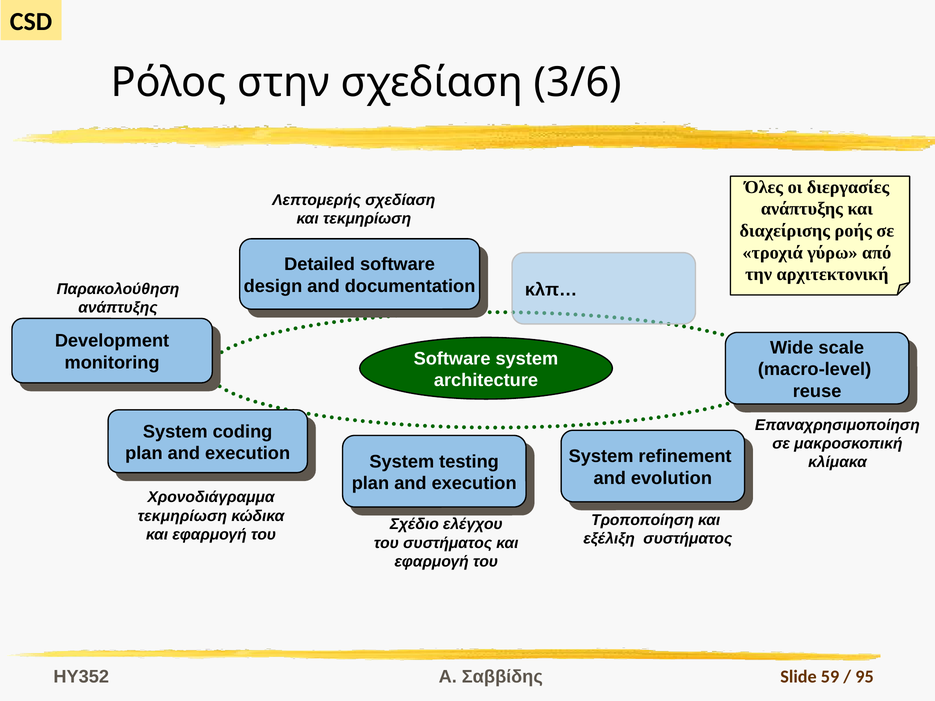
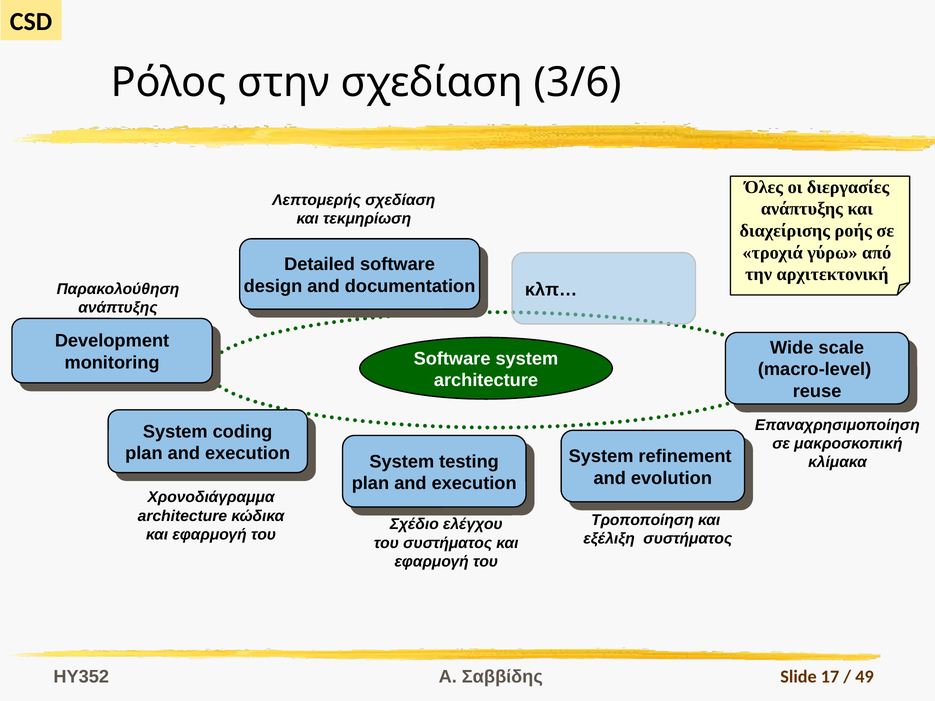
τεκμηρίωση: τεκμηρίωση -> architecture (182, 516)
59: 59 -> 17 (830, 677)
95: 95 -> 49 (865, 677)
